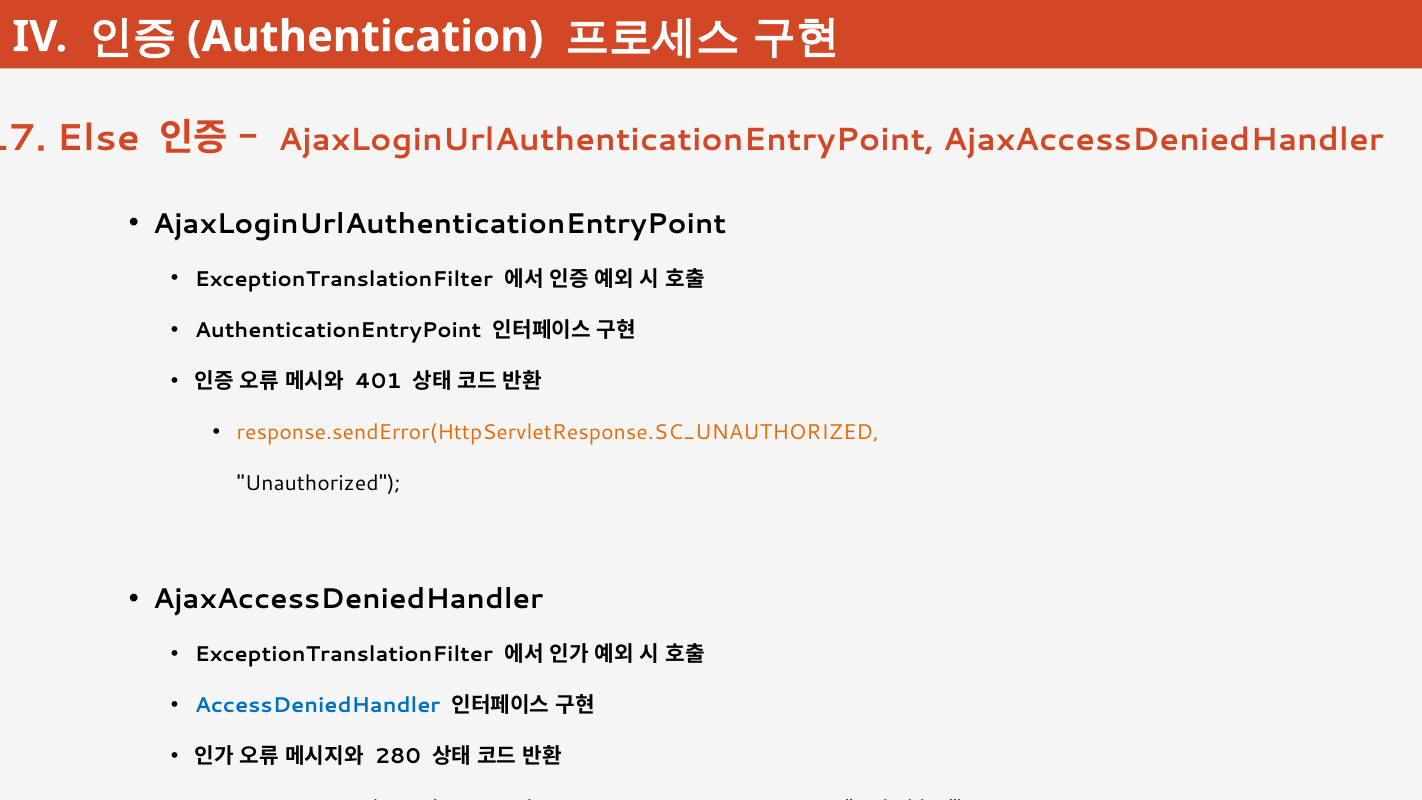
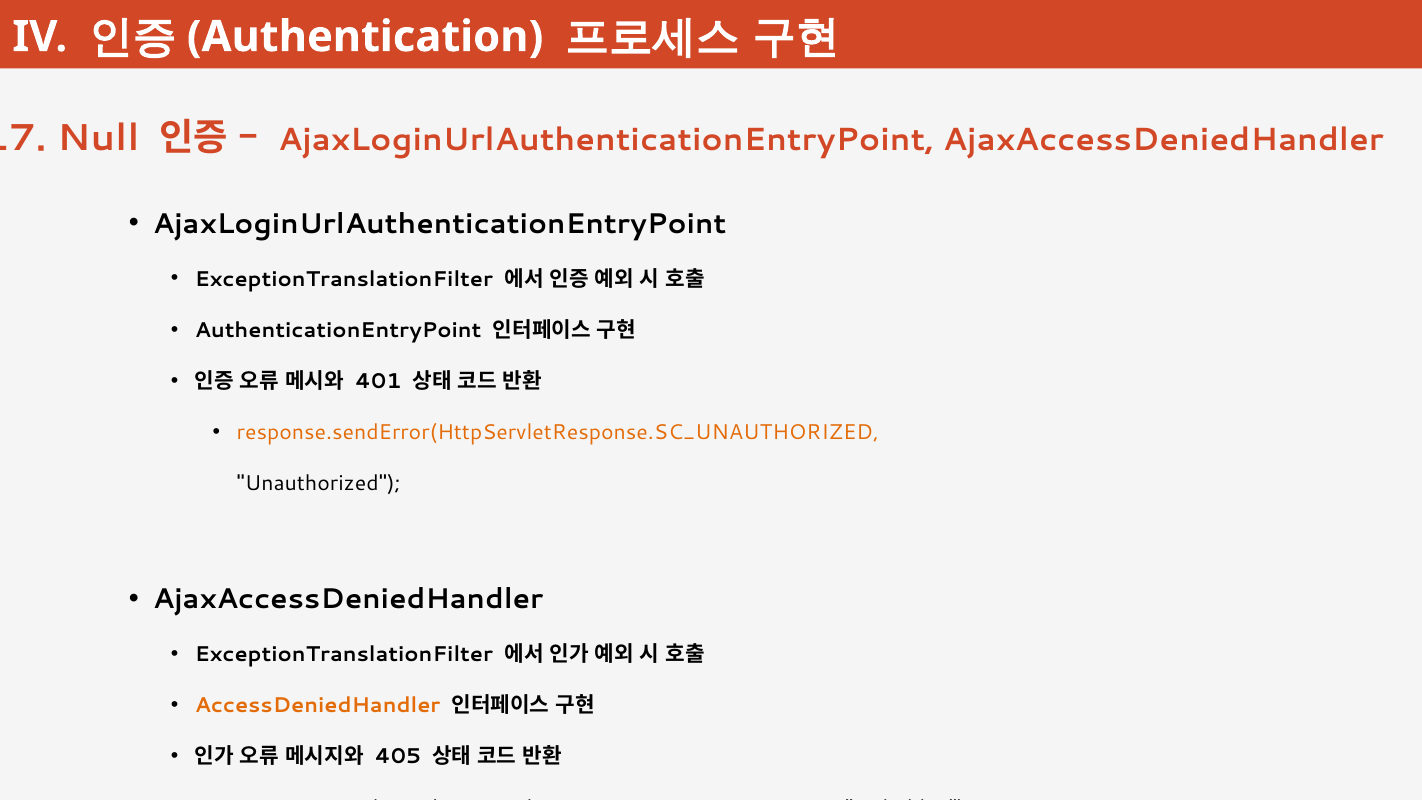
Else: Else -> Null (98, 138)
AccessDeniedHandler colour: blue -> orange (318, 706)
280: 280 -> 405 (398, 757)
